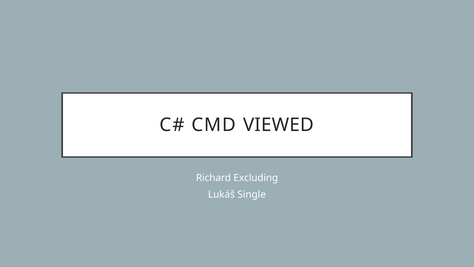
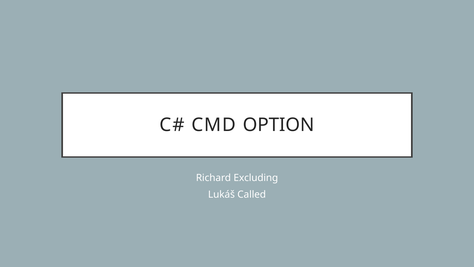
VIEWED: VIEWED -> OPTION (279, 125)
Single: Single -> Called (252, 194)
